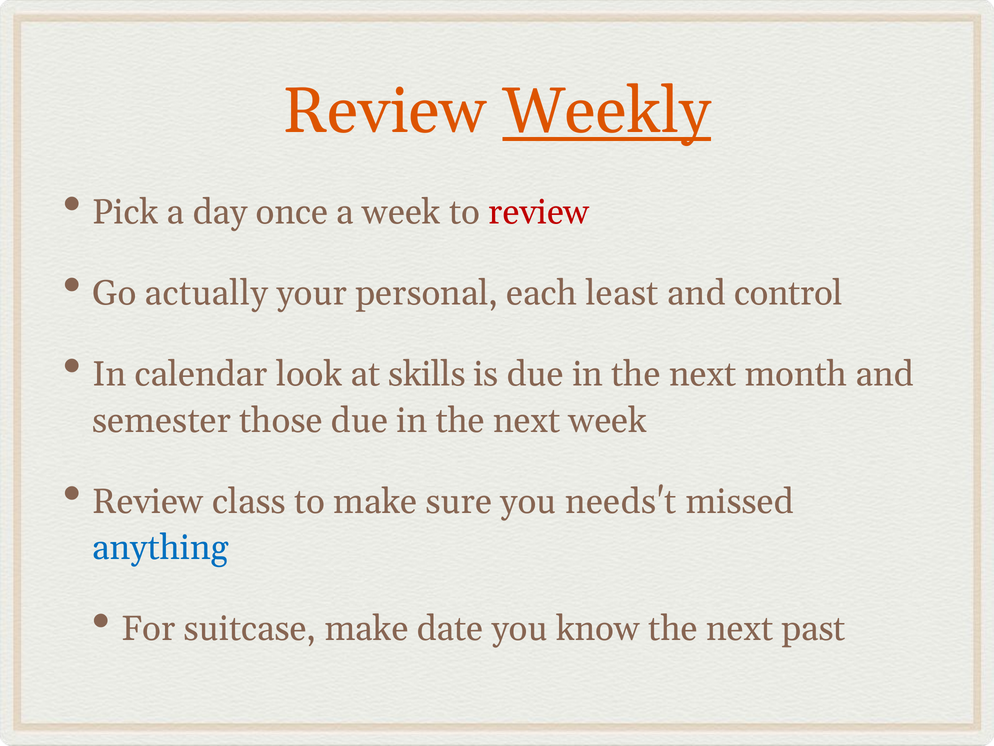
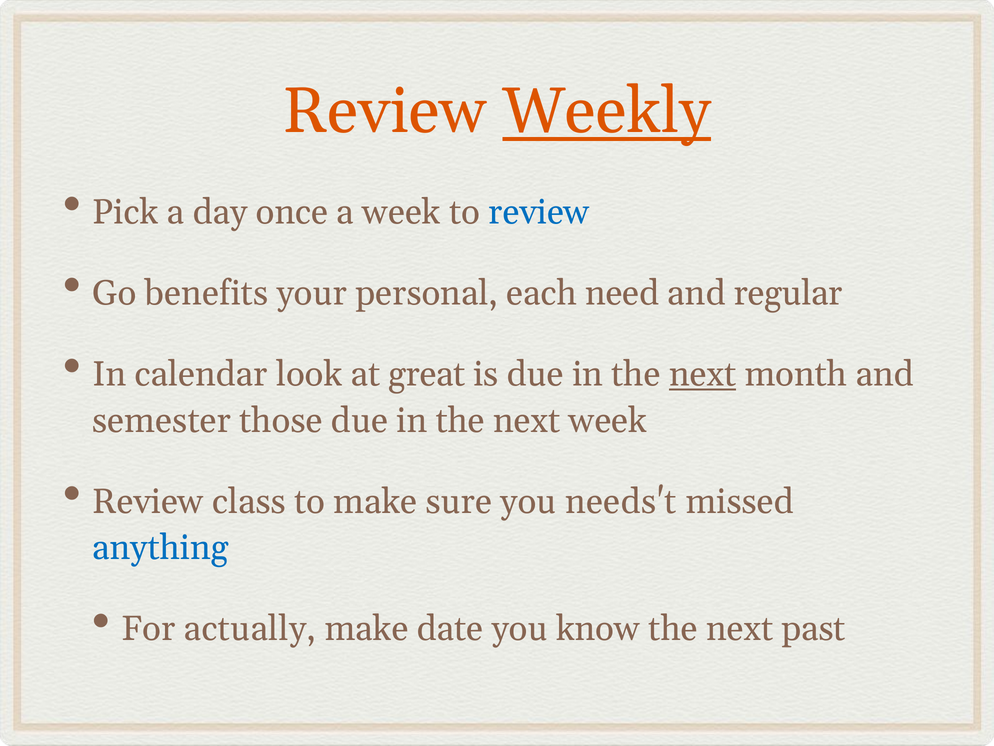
review colour: red -> blue (539, 212)
actually: actually -> benefits (206, 293)
least: least -> need (622, 293)
control: control -> regular (788, 293)
skills: skills -> great (427, 374)
next underline: none -> present (703, 374)
suitcase: suitcase -> actually (250, 629)
